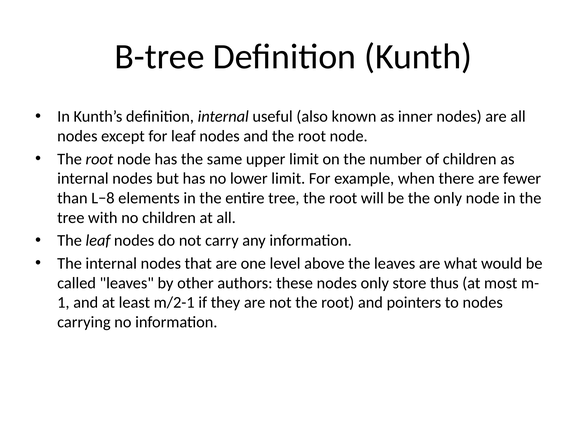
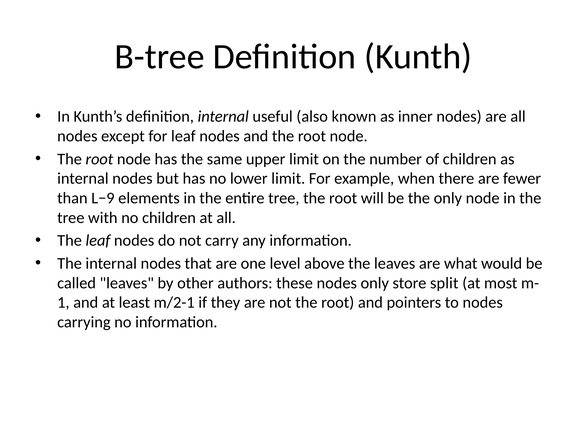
L−8: L−8 -> L−9 (103, 198)
thus: thus -> split (444, 283)
